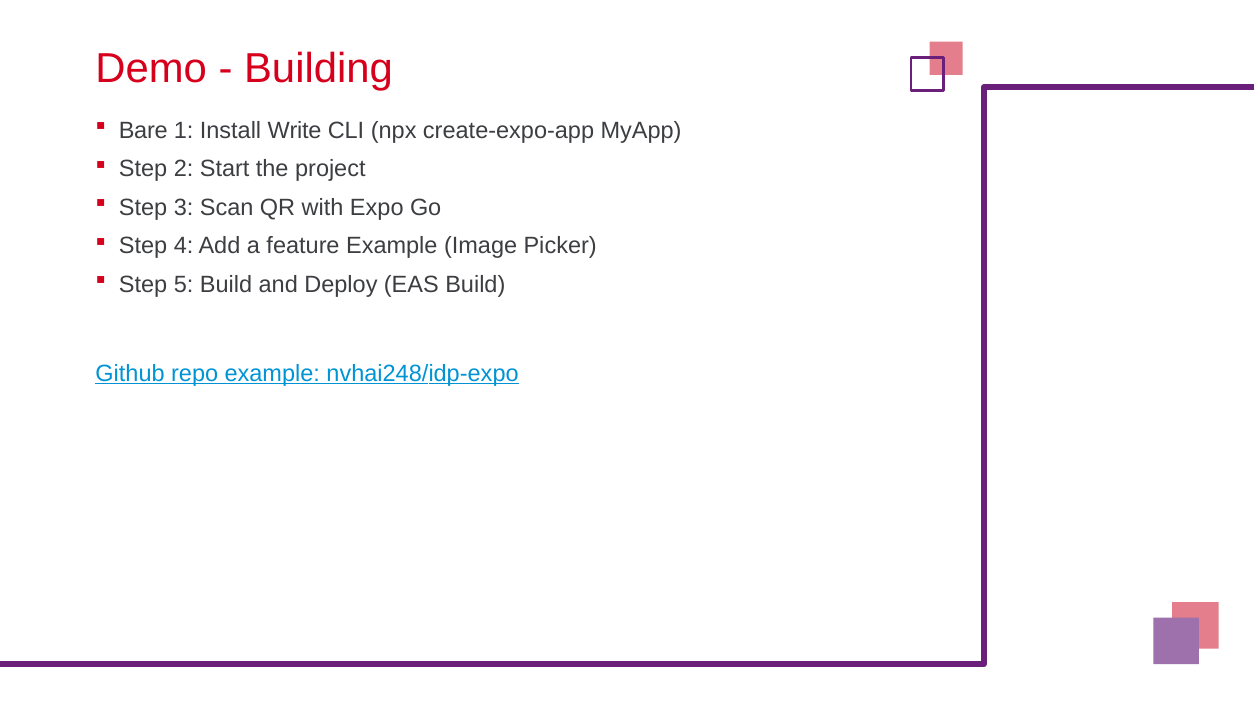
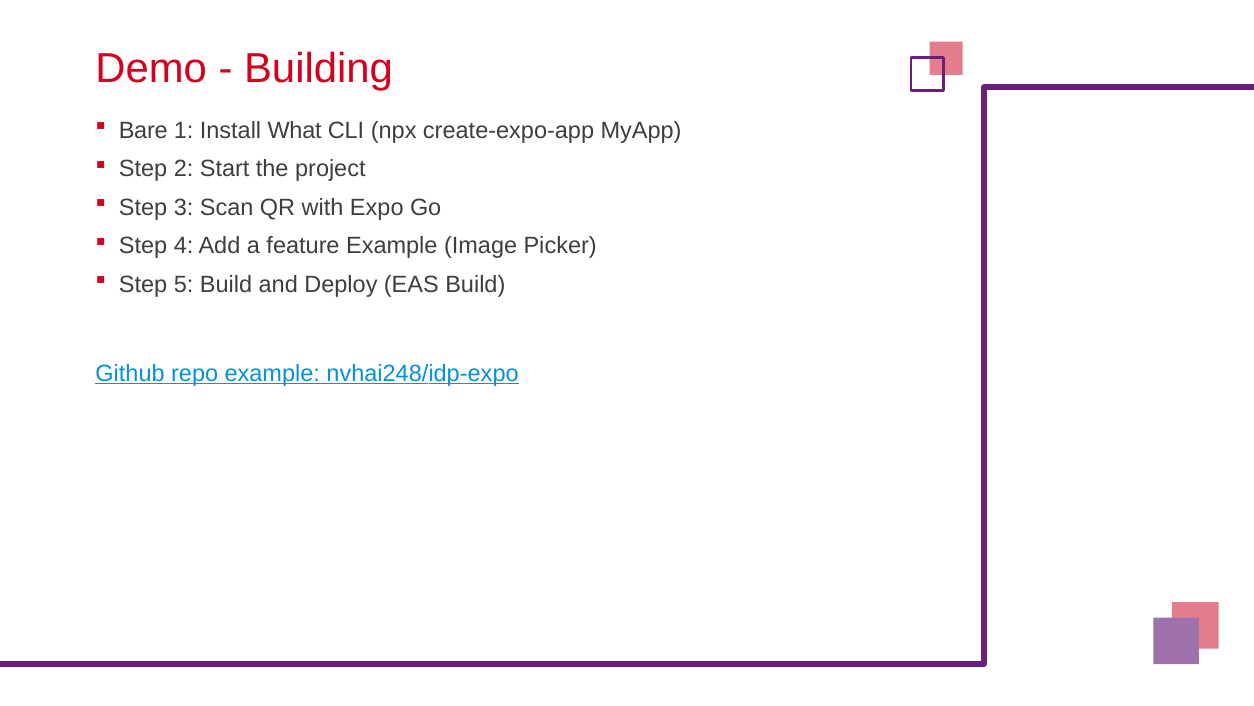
Write: Write -> What (295, 130)
